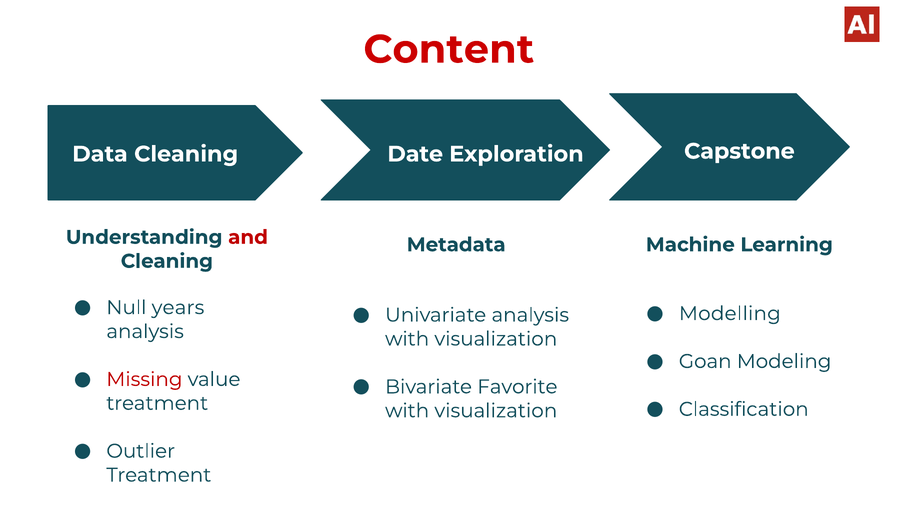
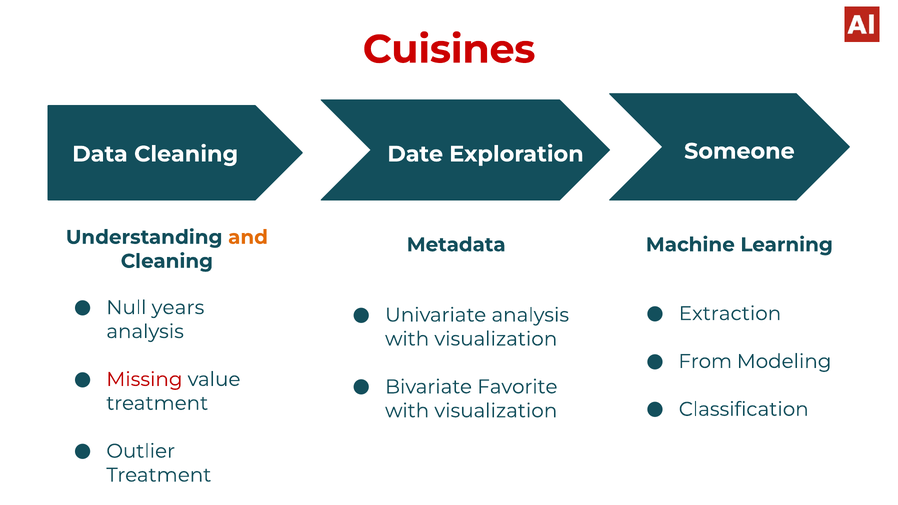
Content: Content -> Cuisines (449, 50)
Capstone: Capstone -> Someone (739, 151)
and colour: red -> orange (248, 237)
Modelling: Modelling -> Extraction (730, 314)
Goan: Goan -> From (705, 361)
